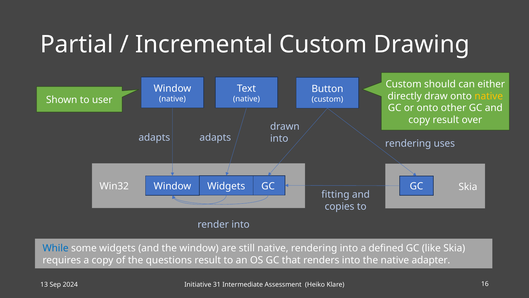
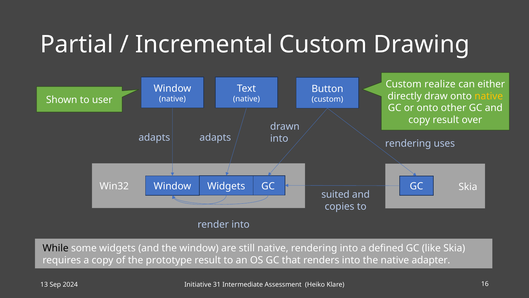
should: should -> realize (440, 84)
fitting: fitting -> suited (335, 194)
While colour: blue -> black (56, 248)
questions: questions -> prototype (169, 260)
